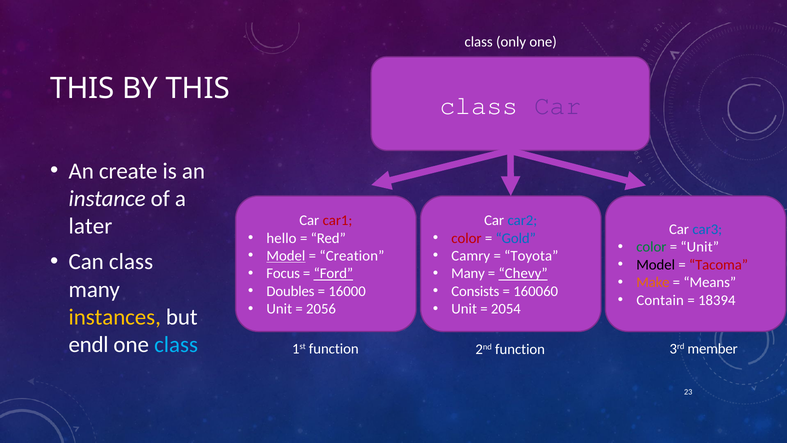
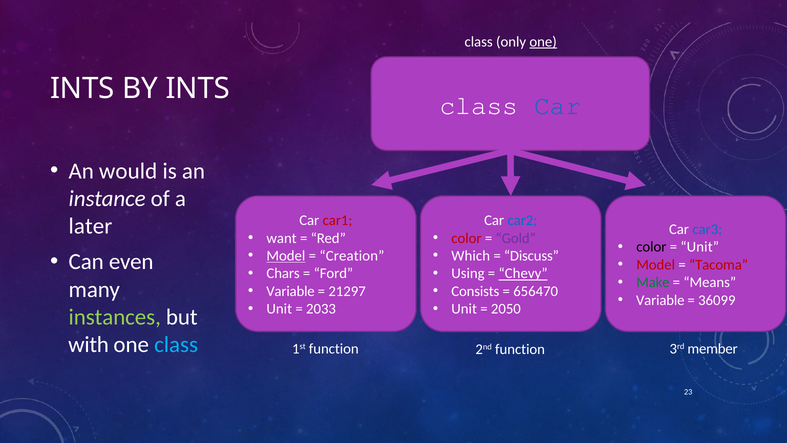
one underline: none -> present (543, 42)
THIS: THIS -> INTS (82, 88)
BY THIS: THIS -> INTS (198, 88)
Car colour: purple -> blue (558, 105)
create: create -> would (128, 171)
hello: hello -> want (282, 238)
Gold colour: blue -> purple (516, 238)
color colour: green -> black (651, 247)
Camry: Camry -> Which (471, 256)
Toyota: Toyota -> Discuss (531, 256)
Can class: class -> even (131, 262)
Model colour: black -> red (656, 265)
Focus: Focus -> Chars (283, 273)
Ford underline: present -> none (333, 273)
Many: Many -> Using (468, 273)
Make colour: orange -> green (653, 282)
Doubles: Doubles -> Variable (290, 291)
16000: 16000 -> 21297 (347, 291)
160060: 160060 -> 656470 (536, 291)
Contain: Contain -> Variable (660, 300)
18394: 18394 -> 36099 (717, 300)
2056: 2056 -> 2033 (321, 309)
2054: 2054 -> 2050 (506, 309)
instances colour: yellow -> light green (115, 317)
endl: endl -> with (89, 344)
